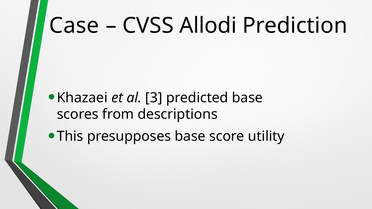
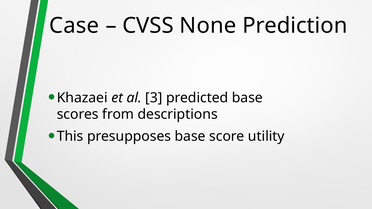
Allodi: Allodi -> None (208, 26)
